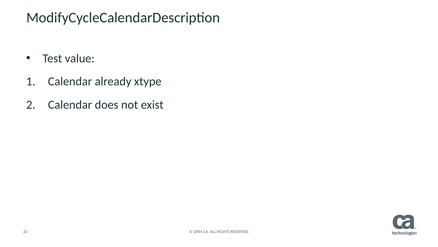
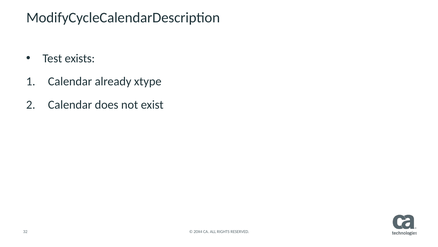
value: value -> exists (80, 58)
